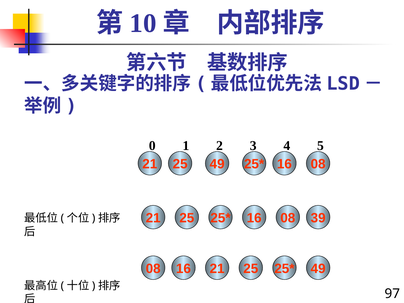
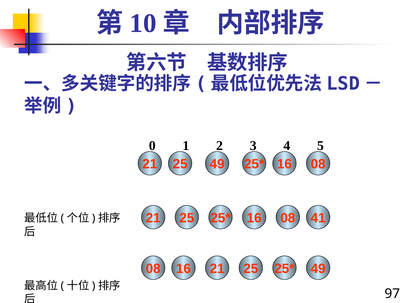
39: 39 -> 41 (318, 218)
